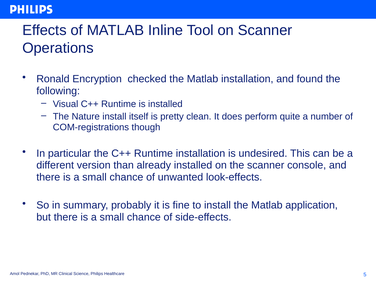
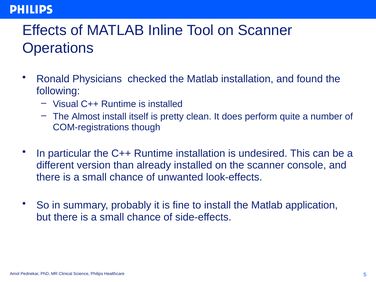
Encryption: Encryption -> Physicians (97, 79)
Nature: Nature -> Almost (86, 117)
